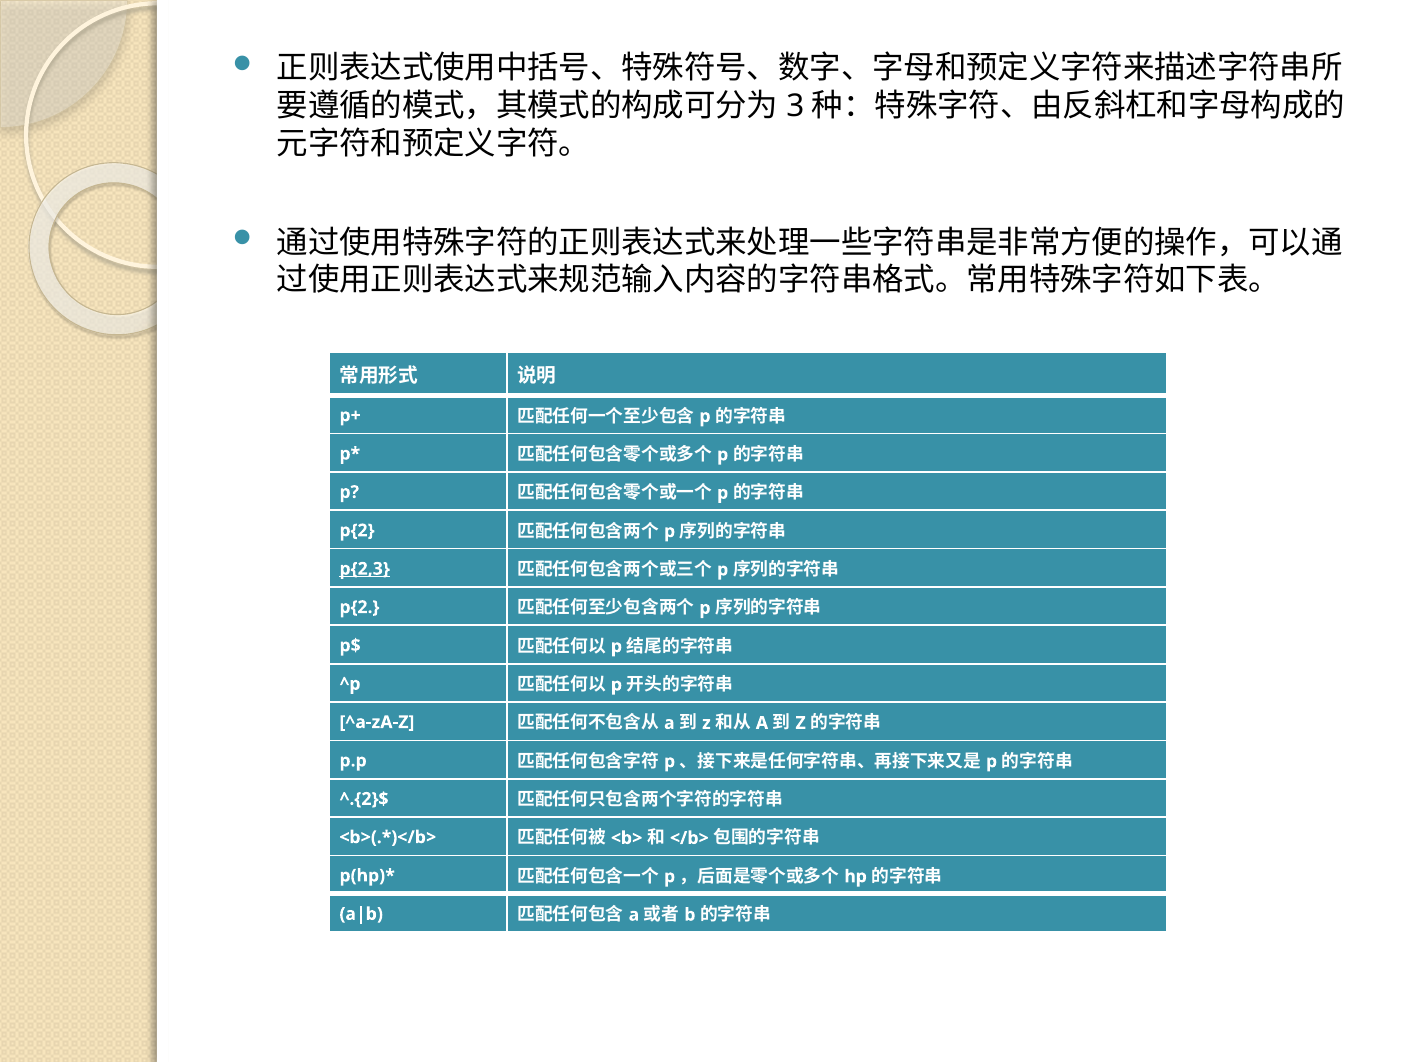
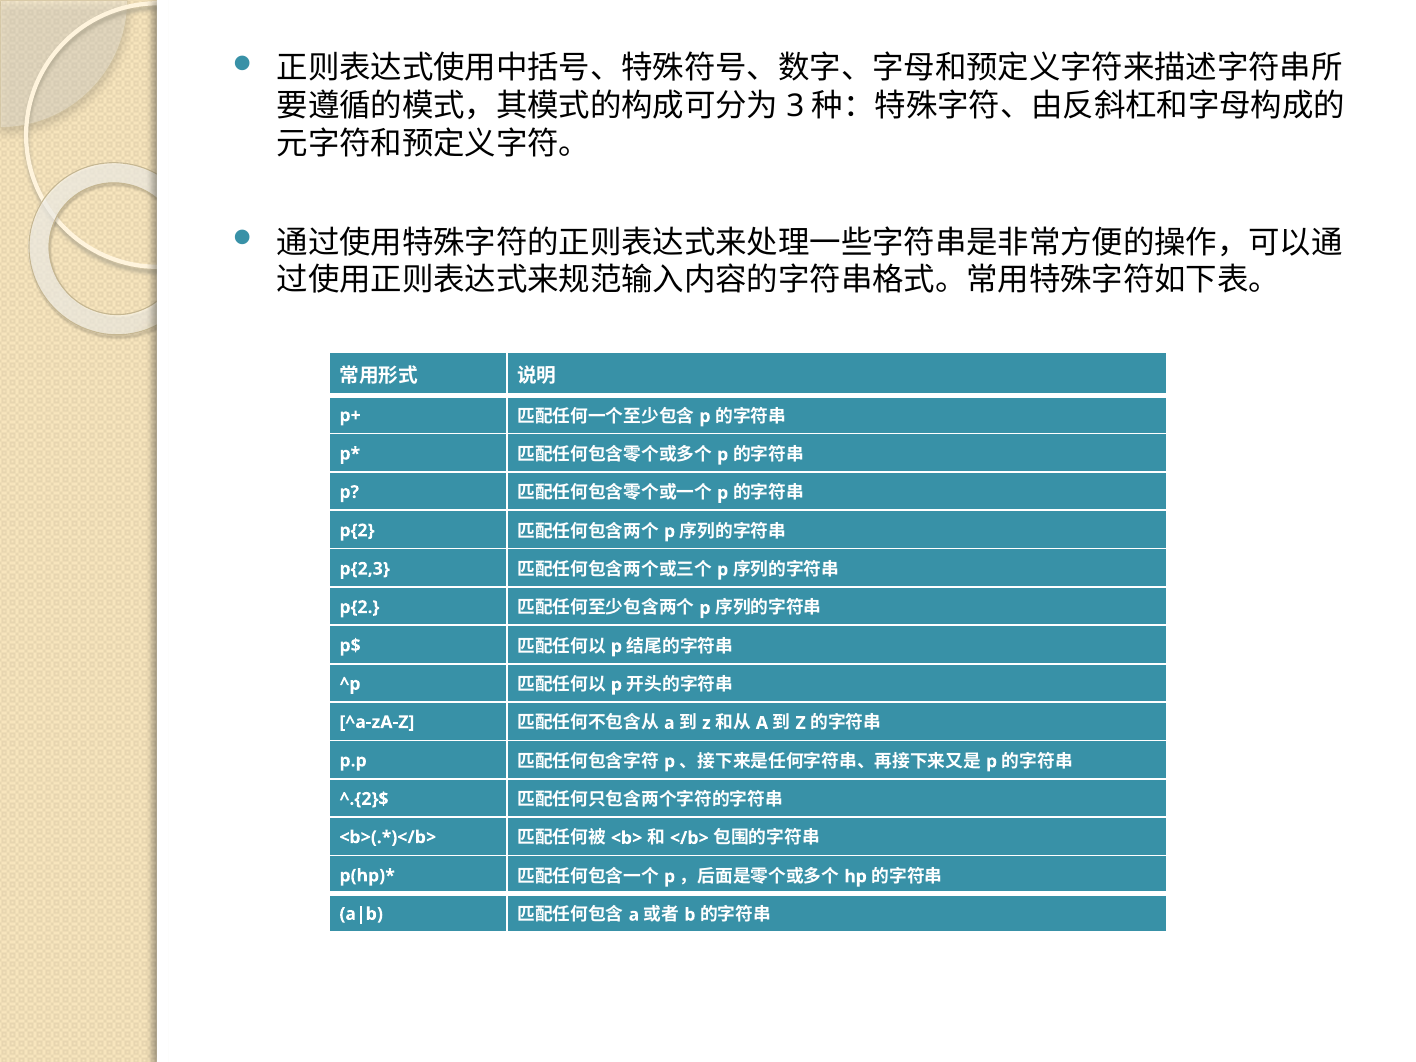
p{2,3 underline: present -> none (365, 569)
